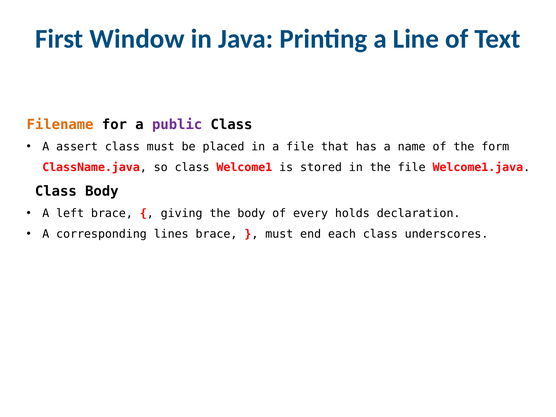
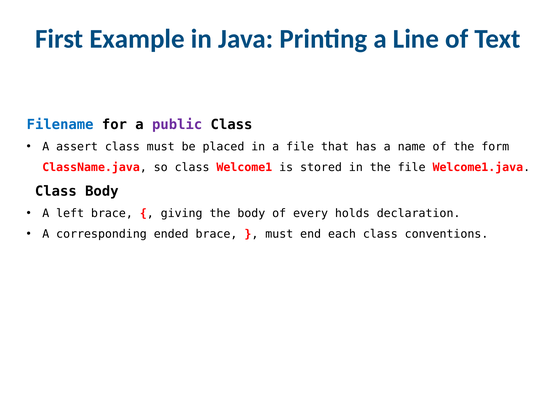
Window: Window -> Example (137, 39)
Filename colour: orange -> blue (60, 125)
lines: lines -> ended (171, 234)
underscores: underscores -> conventions (447, 234)
